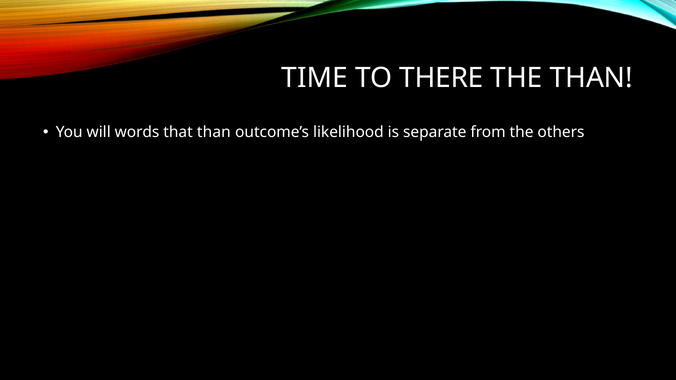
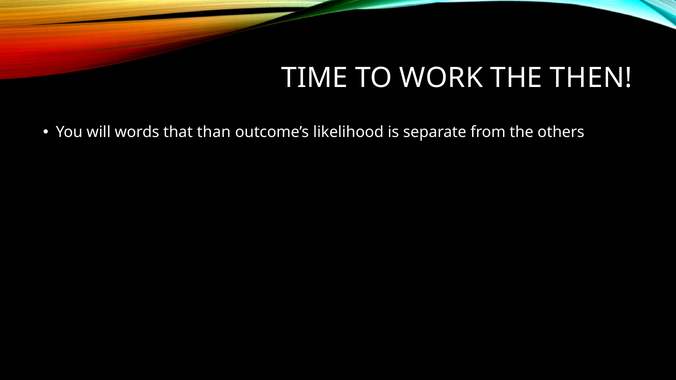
THERE: THERE -> WORK (441, 78)
THE THAN: THAN -> THEN (591, 78)
